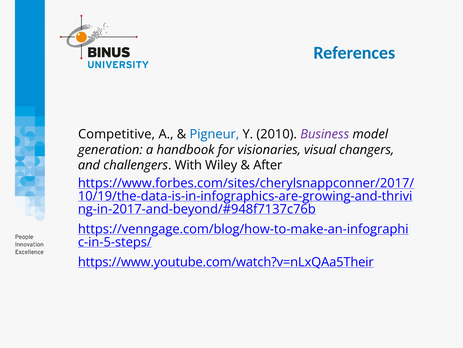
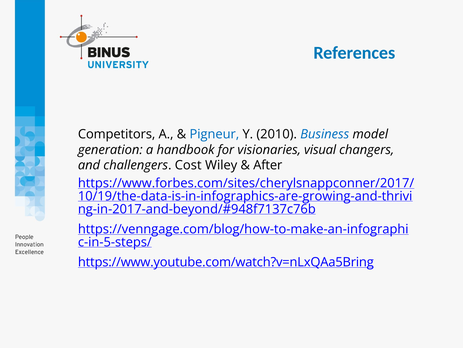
Competitive: Competitive -> Competitors (117, 134)
Business colour: purple -> blue (325, 134)
With: With -> Cost (188, 165)
https://www.youtube.com/watch?v=nLxQAa5Their: https://www.youtube.com/watch?v=nLxQAa5Their -> https://www.youtube.com/watch?v=nLxQAa5Bring (226, 262)
